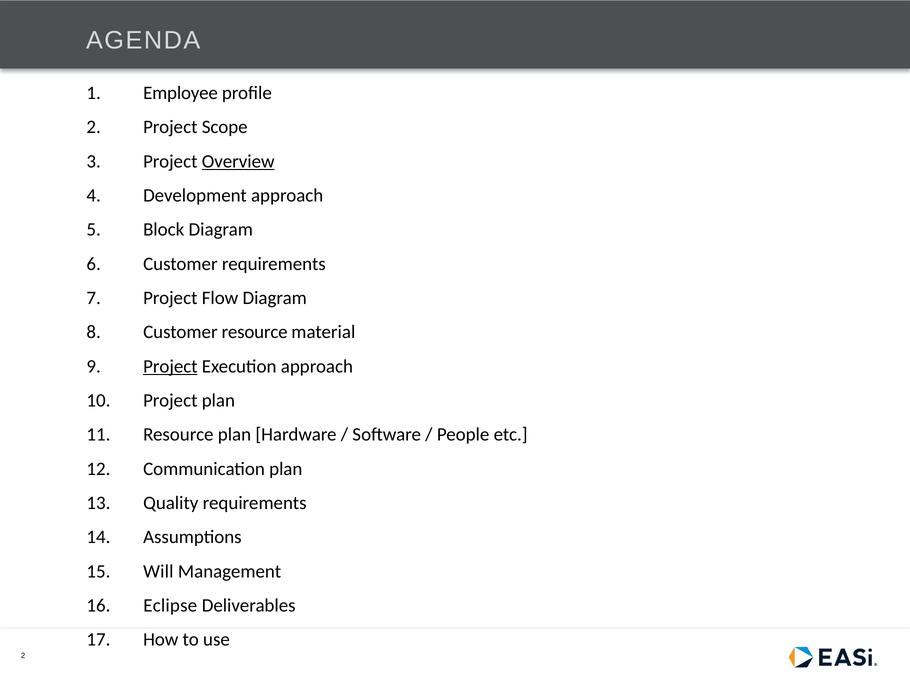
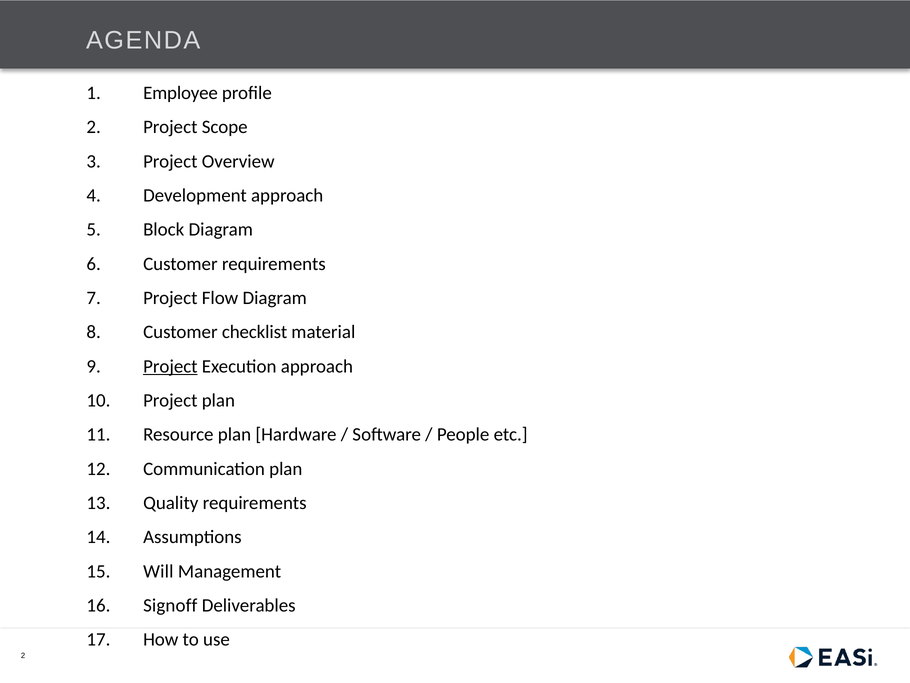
Overview underline: present -> none (238, 161)
Customer resource: resource -> checklist (255, 332)
Eclipse: Eclipse -> Signoff (170, 605)
